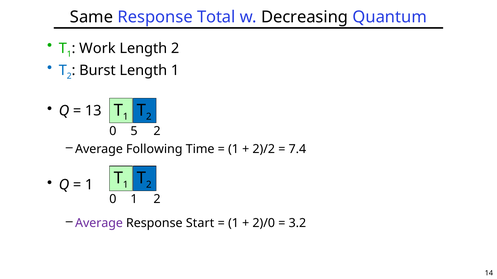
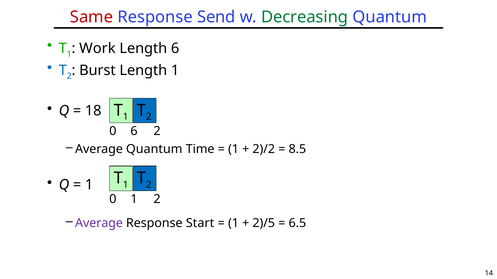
Same colour: black -> red (92, 17)
Total: Total -> Send (216, 17)
Decreasing colour: black -> green (305, 17)
Length 2: 2 -> 6 (175, 49)
13: 13 -> 18 (93, 111)
0 5: 5 -> 6 (134, 131)
Average Following: Following -> Quantum (154, 149)
7.4: 7.4 -> 8.5 (297, 149)
2)/0: 2)/0 -> 2)/5 (264, 223)
3.2: 3.2 -> 6.5 (297, 223)
